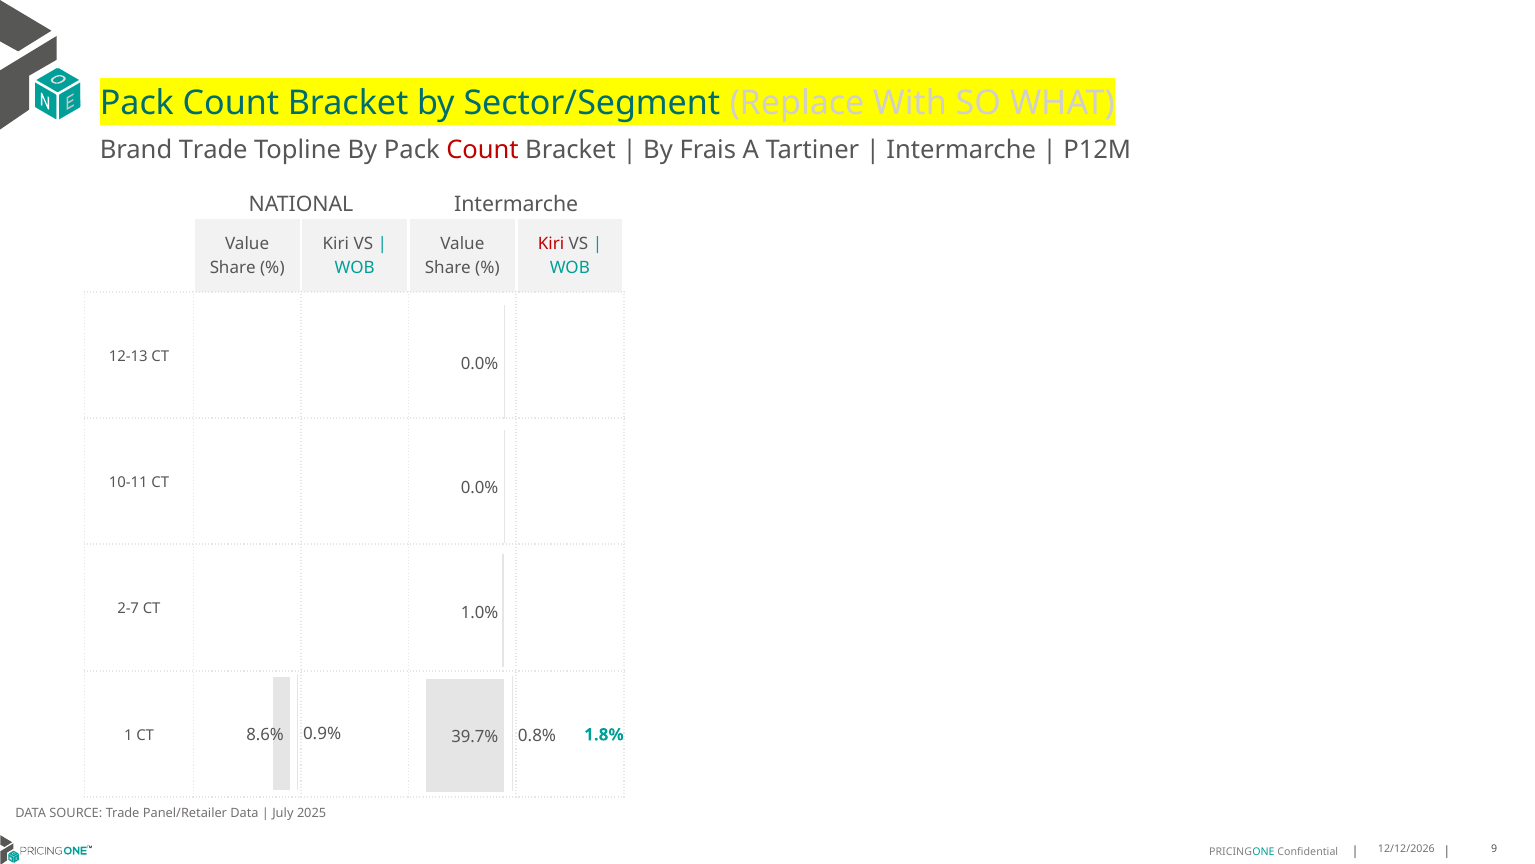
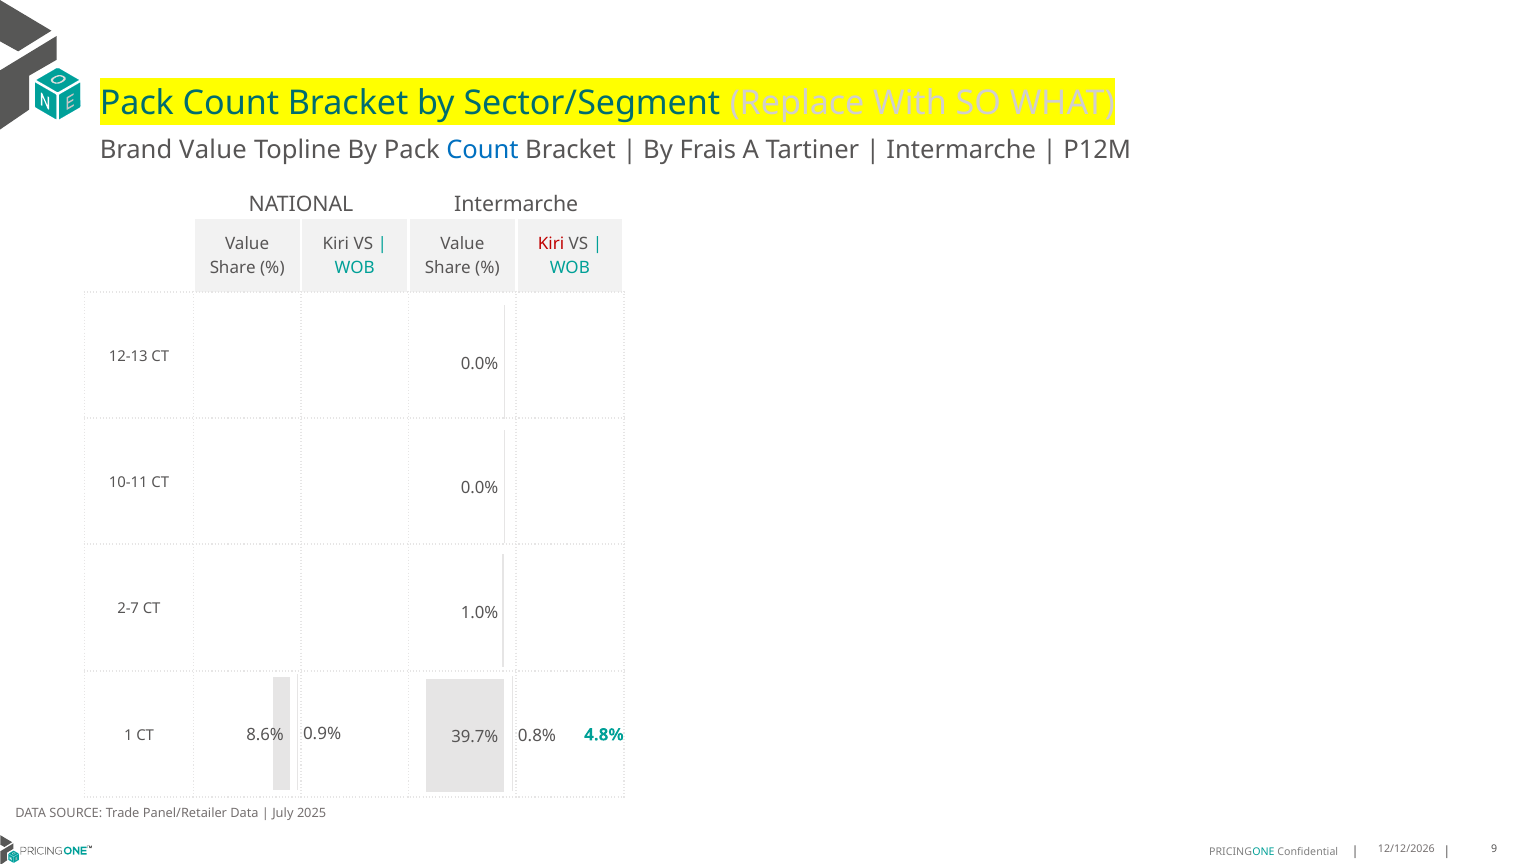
Brand Trade: Trade -> Value (213, 150)
Count colour: red -> blue (482, 150)
1.8%: 1.8% -> 4.8% (604, 734)
